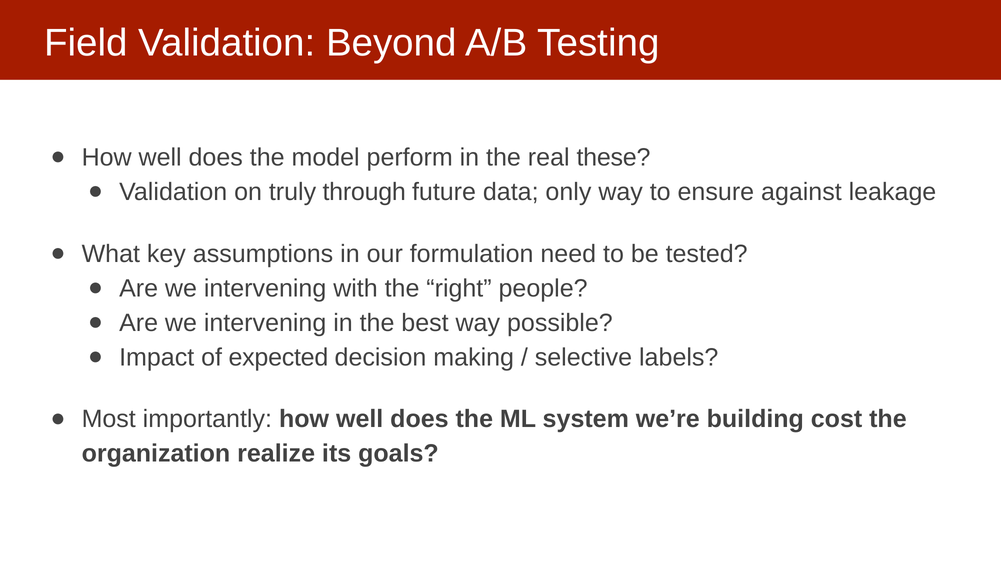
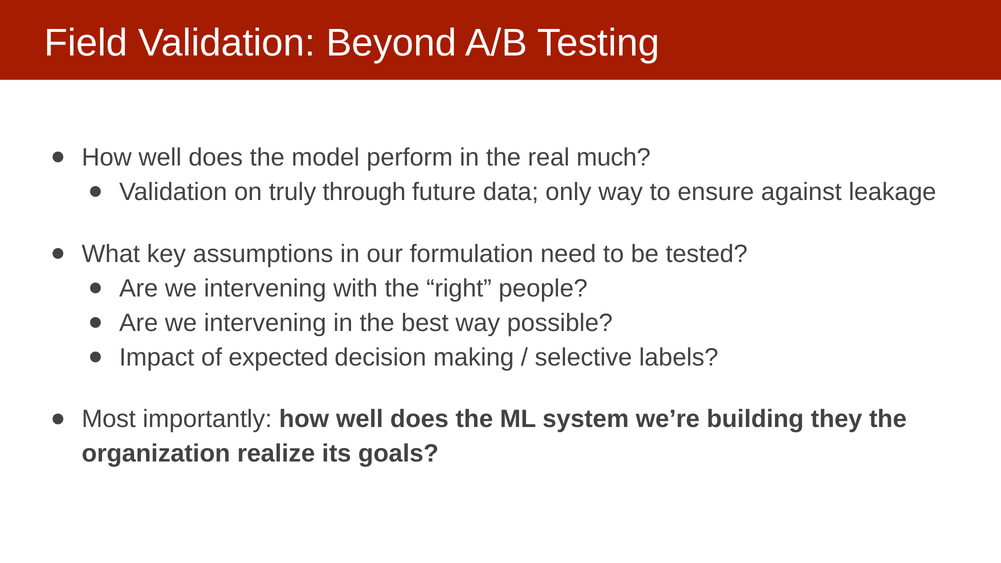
these: these -> much (614, 157)
cost: cost -> they (837, 419)
